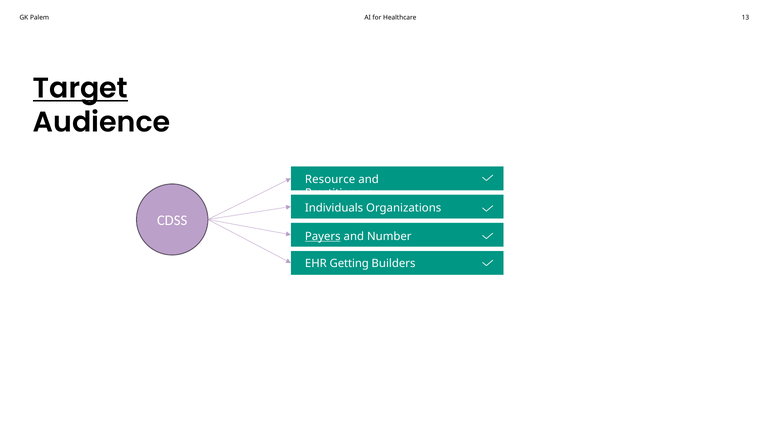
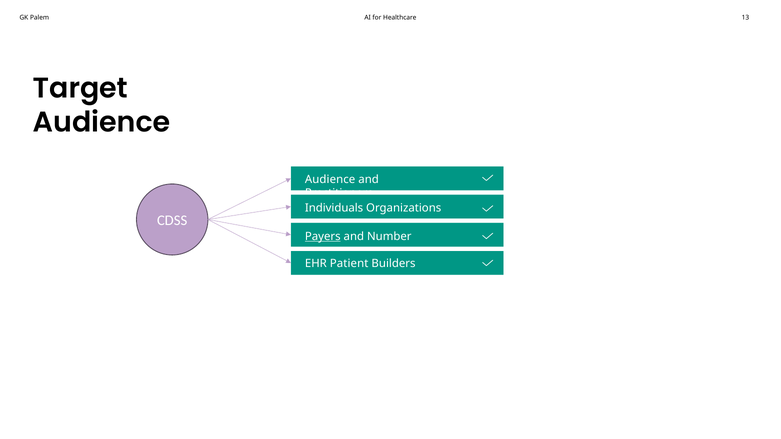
Target underline: present -> none (80, 89)
Resource: Resource -> Audience (330, 179)
Getting: Getting -> Patient (349, 264)
